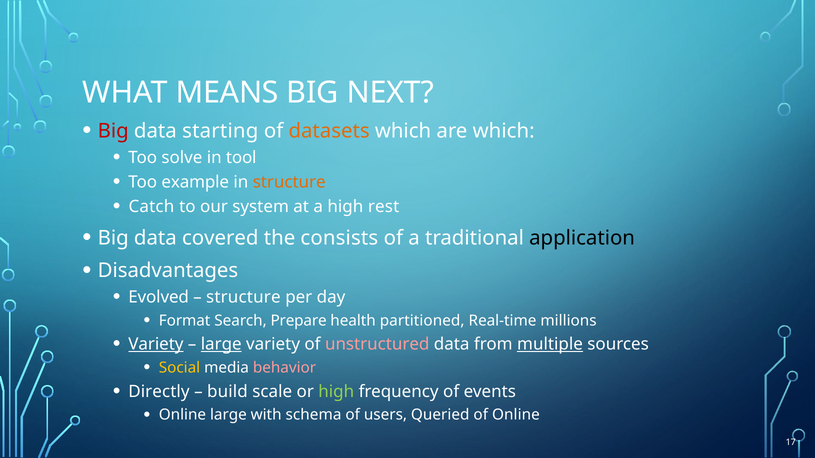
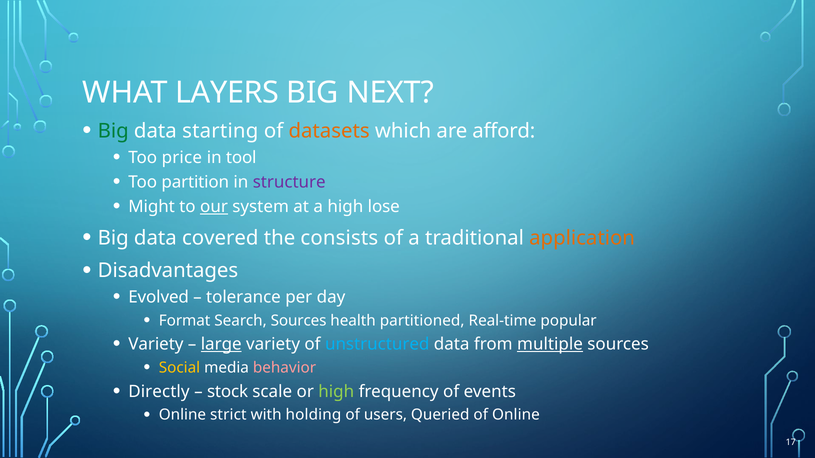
MEANS: MEANS -> LAYERS (227, 93)
Big colour: red -> green (113, 131)
are which: which -> afford (504, 131)
solve: solve -> price (182, 158)
example: example -> partition (195, 182)
structure colour: orange -> purple (289, 182)
Catch: Catch -> Might (152, 207)
our underline: none -> present (214, 207)
rest: rest -> lose (384, 207)
application colour: black -> orange (582, 238)
structure: structure -> tolerance (243, 297)
Search Prepare: Prepare -> Sources (299, 321)
millions: millions -> popular (569, 321)
Variety underline: present -> none (156, 345)
unstructured colour: pink -> light blue (377, 345)
build: build -> stock (228, 392)
Online large: large -> strict (228, 415)
schema: schema -> holding (313, 415)
